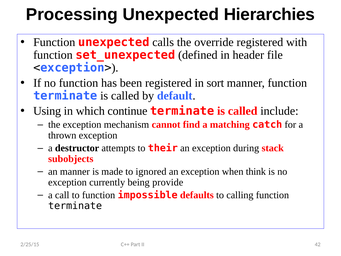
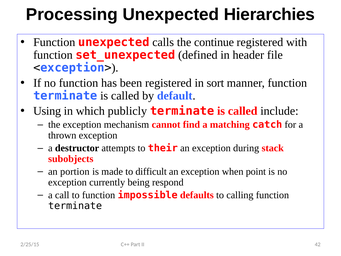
override: override -> continue (214, 42)
continue: continue -> publicly (127, 111)
an manner: manner -> portion (75, 171)
ignored: ignored -> difficult (151, 171)
think: think -> point (256, 171)
provide: provide -> respond (168, 182)
